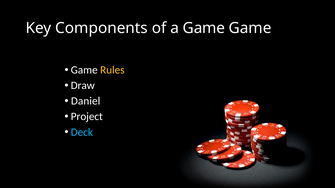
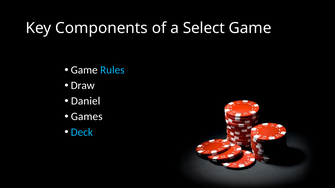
a Game: Game -> Select (204, 28)
Rules colour: yellow -> light blue (112, 70)
Project: Project -> Games (87, 117)
